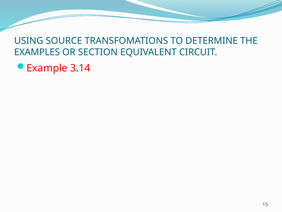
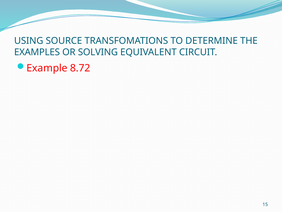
SECTION: SECTION -> SOLVING (98, 52)
3.14: 3.14 -> 8.72 (80, 68)
